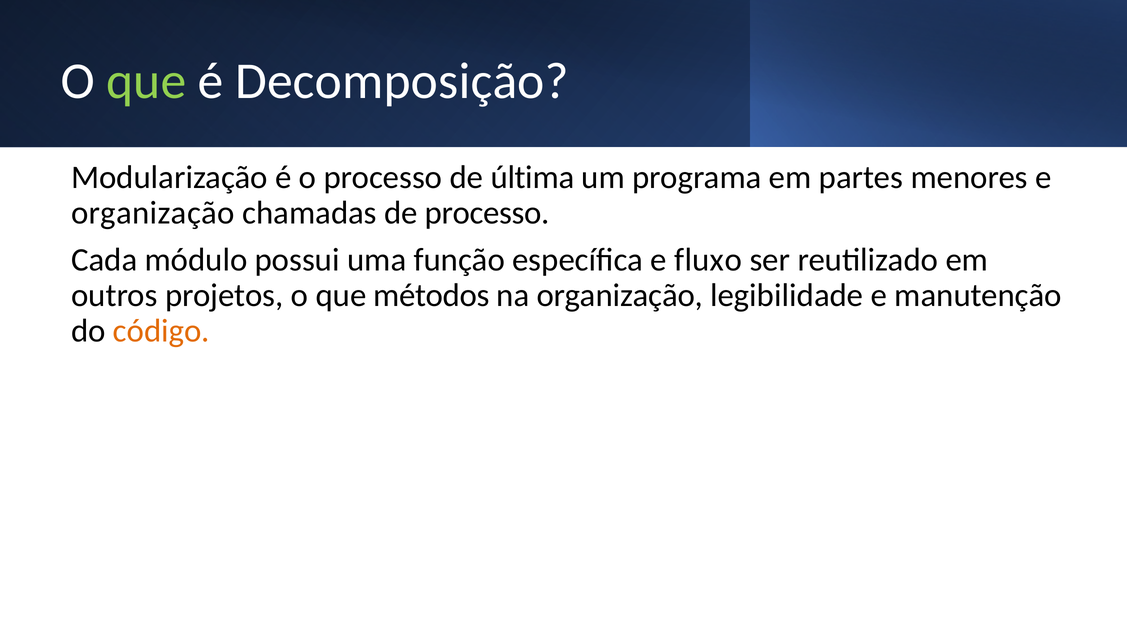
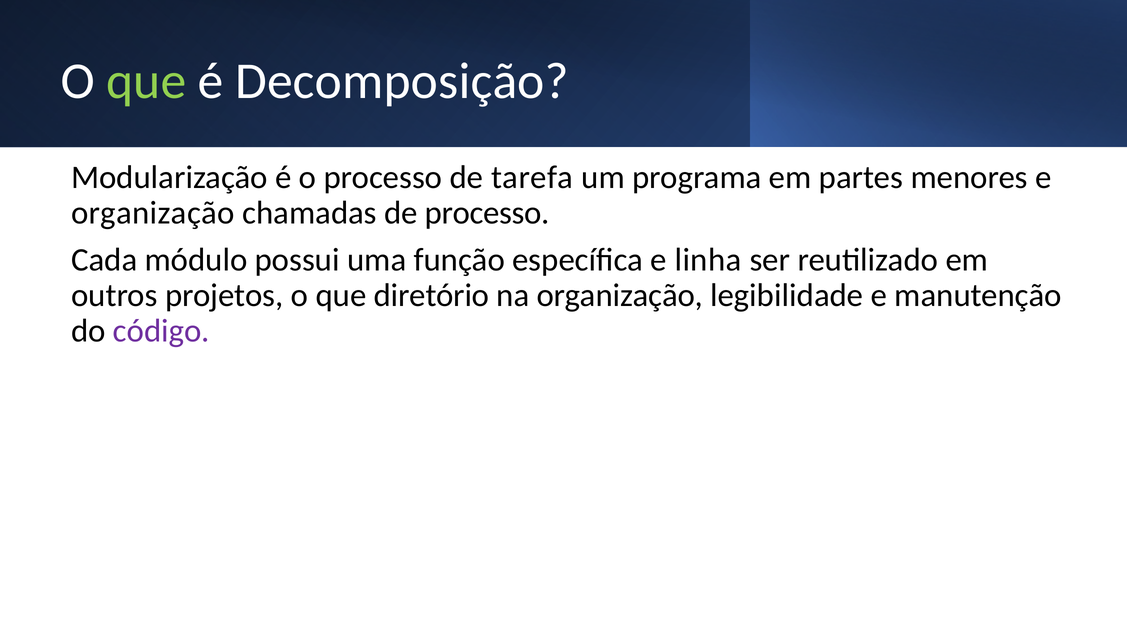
última: última -> tarefa (532, 177)
fluxo: fluxo -> linha (708, 260)
métodos: métodos -> diretório (432, 295)
código colour: orange -> purple (161, 331)
